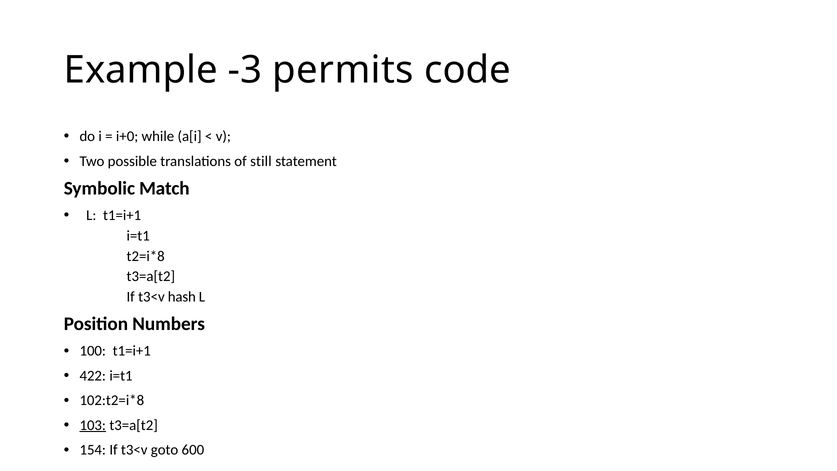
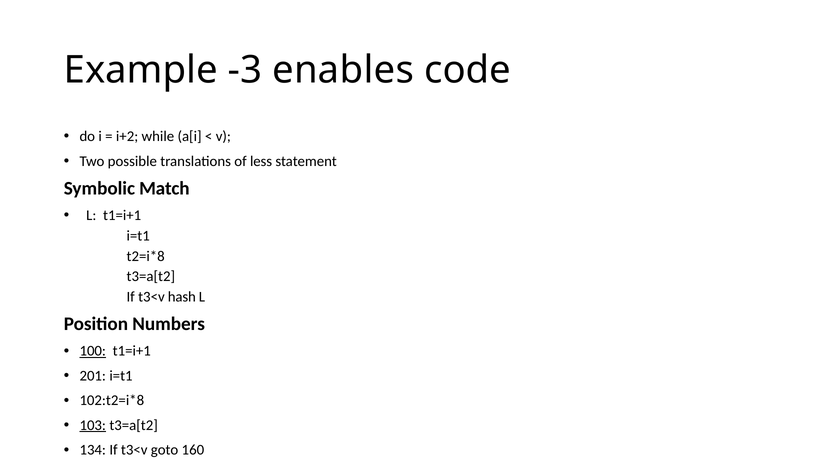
permits: permits -> enables (343, 70)
i+0: i+0 -> i+2 (127, 136)
still: still -> less (261, 161)
100 underline: none -> present (93, 351)
422: 422 -> 201 (93, 376)
154: 154 -> 134 (93, 450)
600: 600 -> 160 (193, 450)
